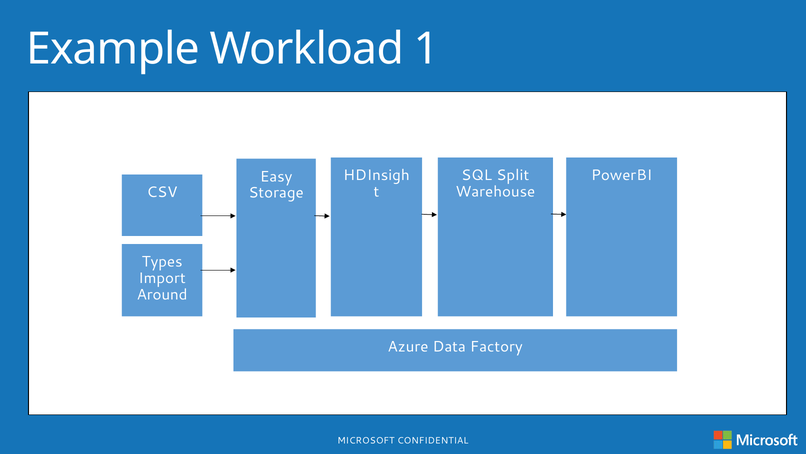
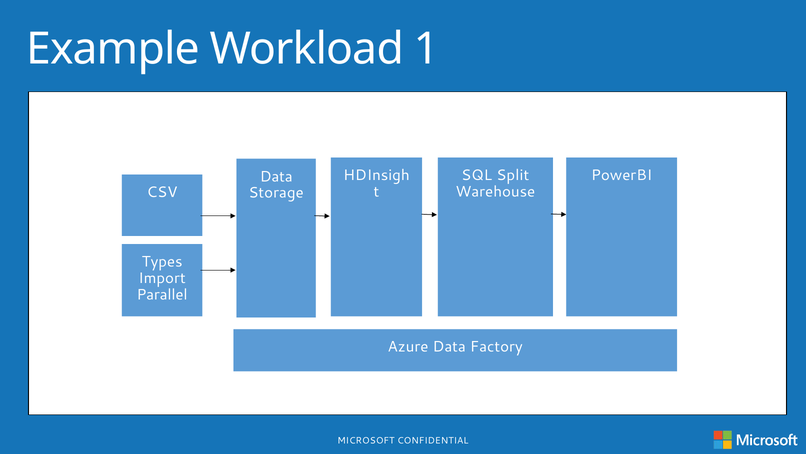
Easy: Easy -> Data (276, 176)
Around: Around -> Parallel (162, 294)
